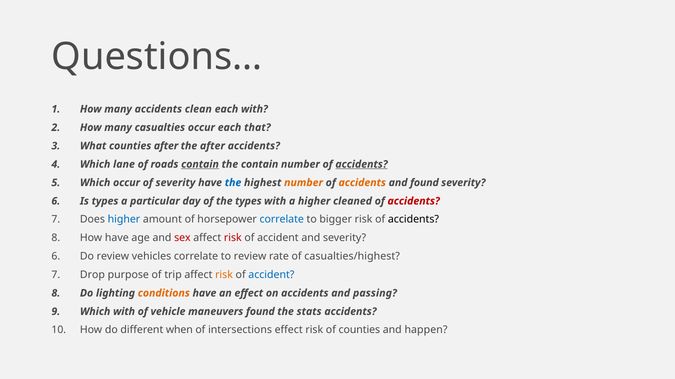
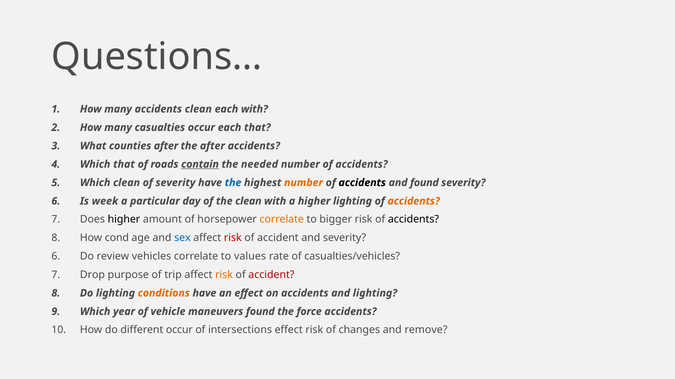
Which lane: lane -> that (124, 165)
the contain: contain -> needed (260, 165)
accidents underline: present -> none (362, 165)
Which occur: occur -> clean (127, 183)
accidents colour: orange -> black (362, 183)
Is types: types -> week (105, 201)
the types: types -> clean (248, 201)
higher cleaned: cleaned -> lighting (353, 201)
accidents colour: red -> orange (414, 201)
higher colour: blue -> black (124, 220)
correlate colour: blue -> orange (282, 220)
How have: have -> cond (117, 238)
sex colour: red -> blue (182, 238)
to review: review -> values (250, 257)
casualties/highest: casualties/highest -> casualties/vehicles (352, 257)
accident colour: blue -> red (271, 275)
and passing: passing -> lighting (375, 294)
Which with: with -> year (124, 312)
stats: stats -> force (309, 312)
different when: when -> occur (179, 330)
of counties: counties -> changes (359, 330)
happen: happen -> remove (426, 330)
